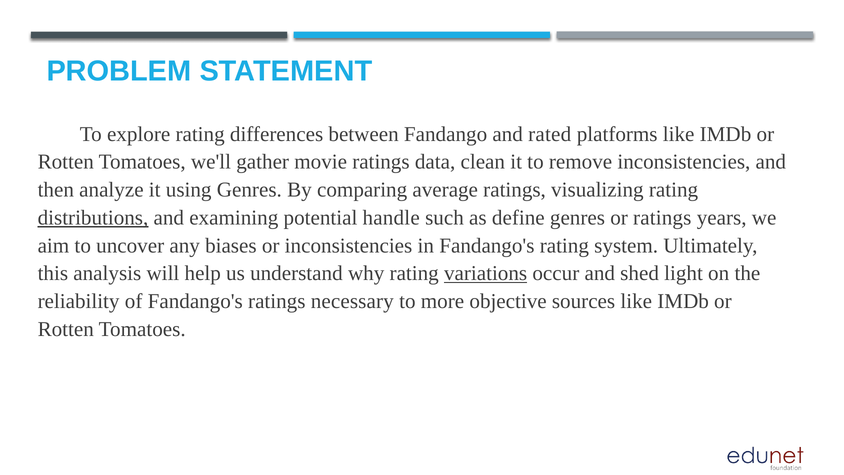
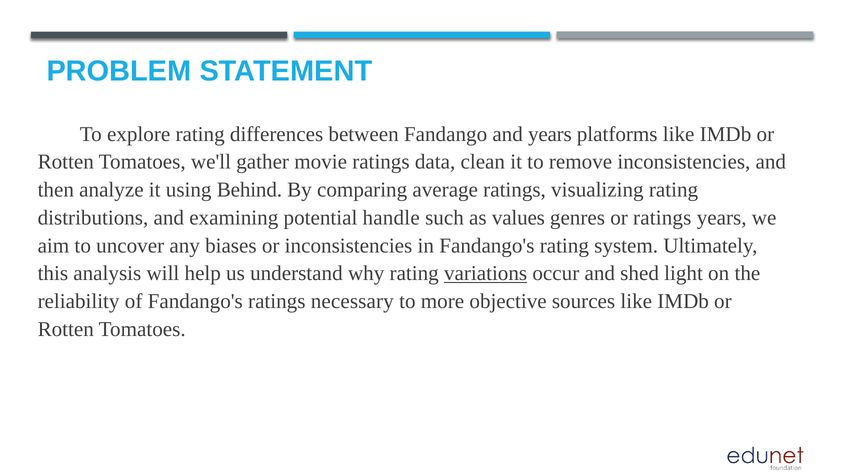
and rated: rated -> years (550, 134)
using Genres: Genres -> Behind (249, 190)
distributions underline: present -> none (93, 218)
define: define -> values (518, 218)
